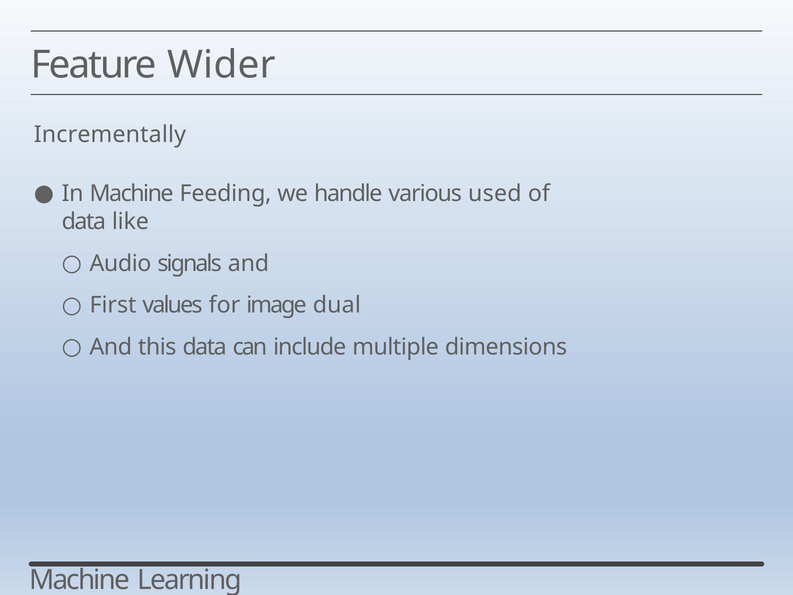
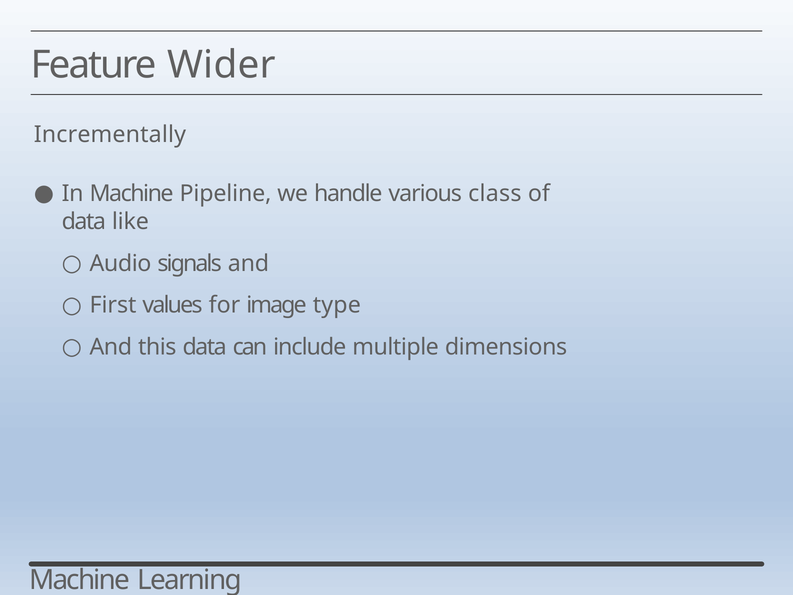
Feeding: Feeding -> Pipeline (225, 194)
used: used -> class (495, 194)
dual: dual -> type (337, 305)
